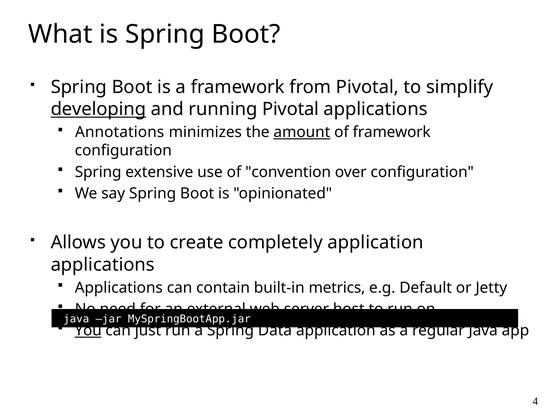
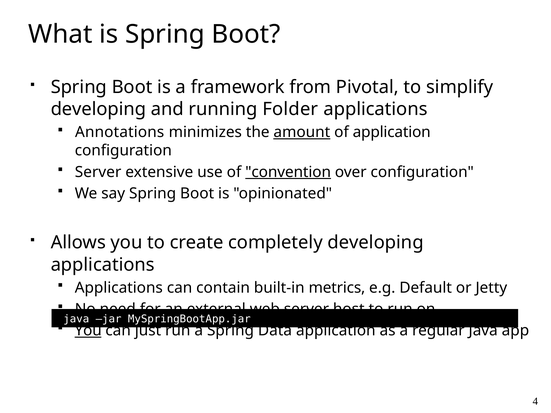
developing underline: present -> none (98, 109)
running Pivotal: Pivotal -> Folder (290, 109)
of framework: framework -> application (392, 132)
Spring: Spring -> Server (98, 172)
convention underline: none -> present (288, 172)
completely application: application -> developing (376, 243)
